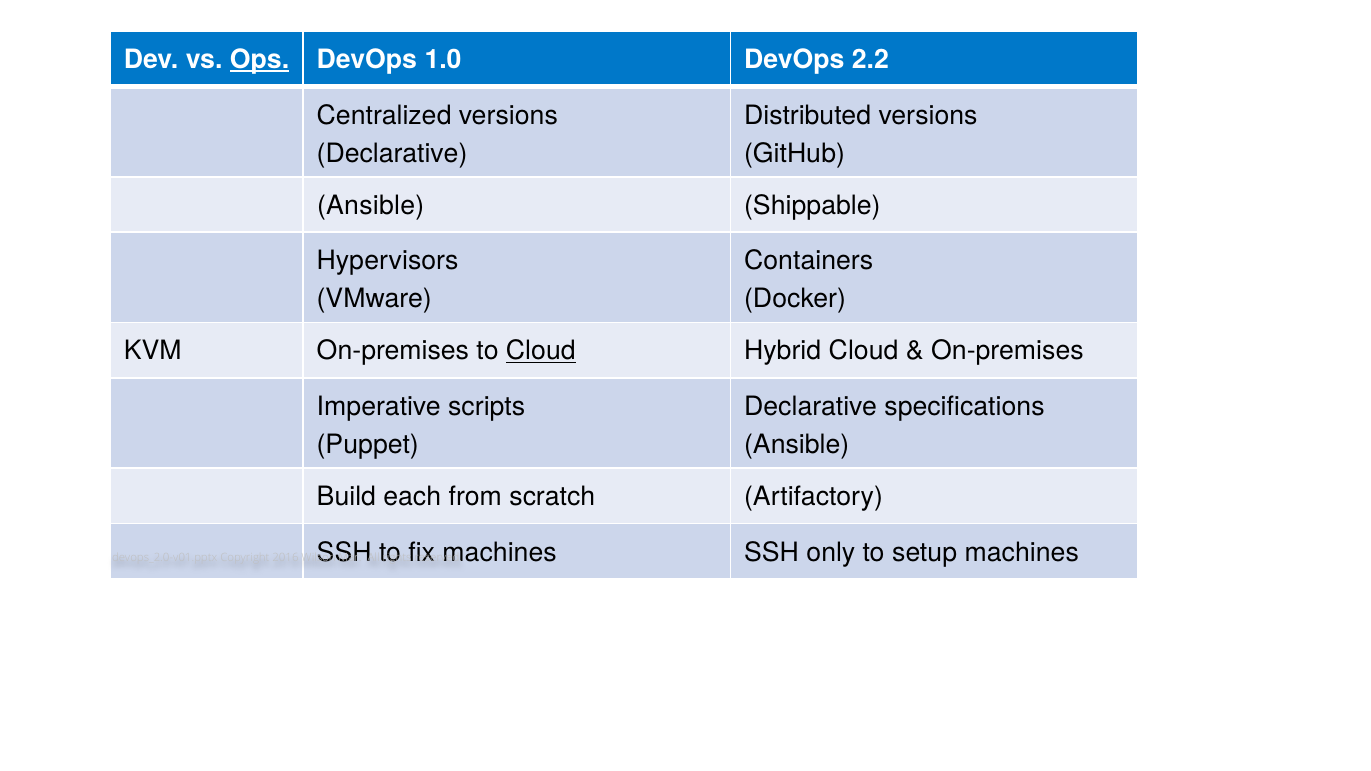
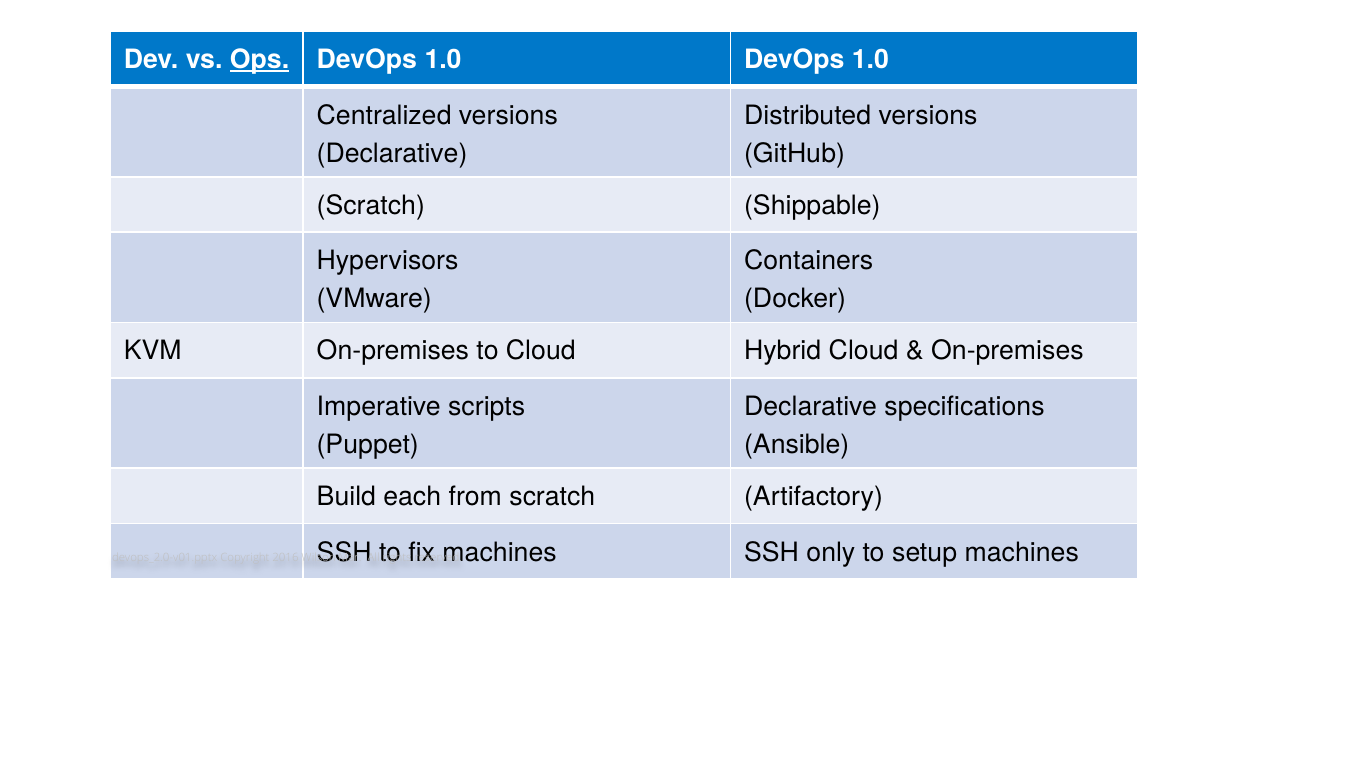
1.0 DevOps 2.2: 2.2 -> 1.0 (870, 59)
Ansible: Ansible -> Scratch (371, 205)
Cloud underline: present -> none (541, 351)
